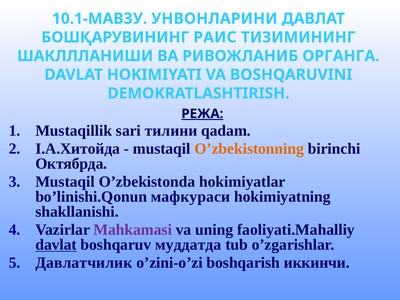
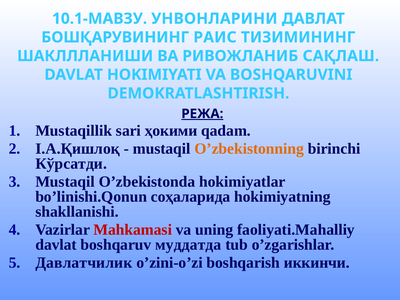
ОРГАНГА: ОРГАНГА -> САҚЛАШ (341, 56)
тилини: тилини -> ҳокими (171, 131)
I.A.Хитойда: I.A.Хитойда -> I.A.Қишлоқ (78, 149)
Октябрда: Октябрда -> Кўрсатди (71, 164)
мафкураси: мафкураси -> соҳаларида (191, 197)
Mahkamasi colour: purple -> red (133, 230)
davlat underline: present -> none (56, 245)
